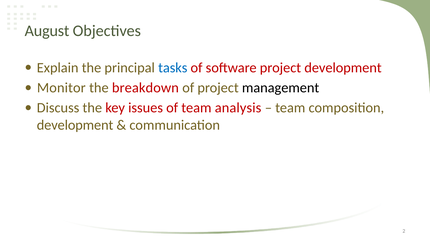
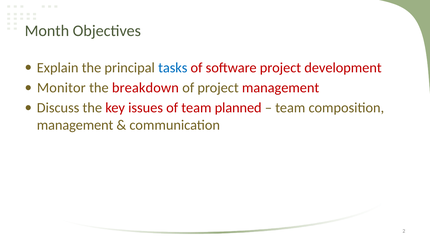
August: August -> Month (47, 31)
management colour: black -> red (281, 88)
analysis: analysis -> planned (238, 108)
development: development -> management (75, 125)
